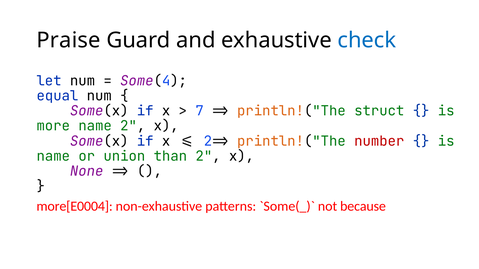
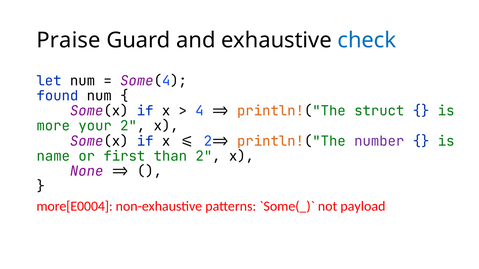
equal: equal -> found (57, 96)
7: 7 -> 4 (199, 111)
more name: name -> your (95, 126)
number colour: red -> purple (379, 141)
union: union -> first (124, 156)
because: because -> payload (363, 207)
